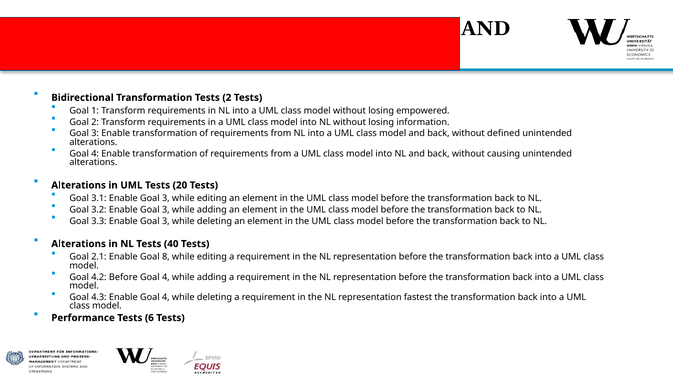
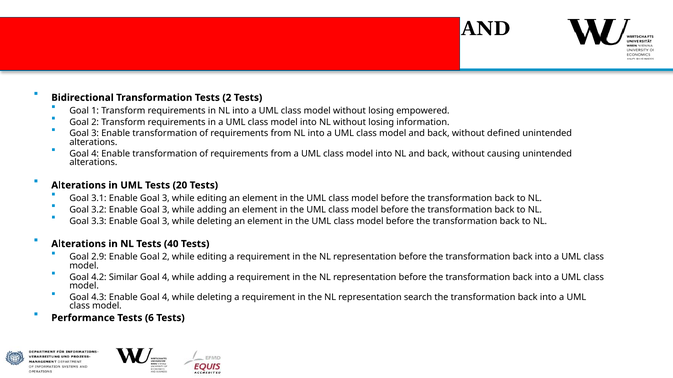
2.1: 2.1 -> 2.9 (99, 257)
Enable Goal 8: 8 -> 2 (166, 257)
4.2 Before: Before -> Similar (123, 277)
fastest: fastest -> search (418, 298)
